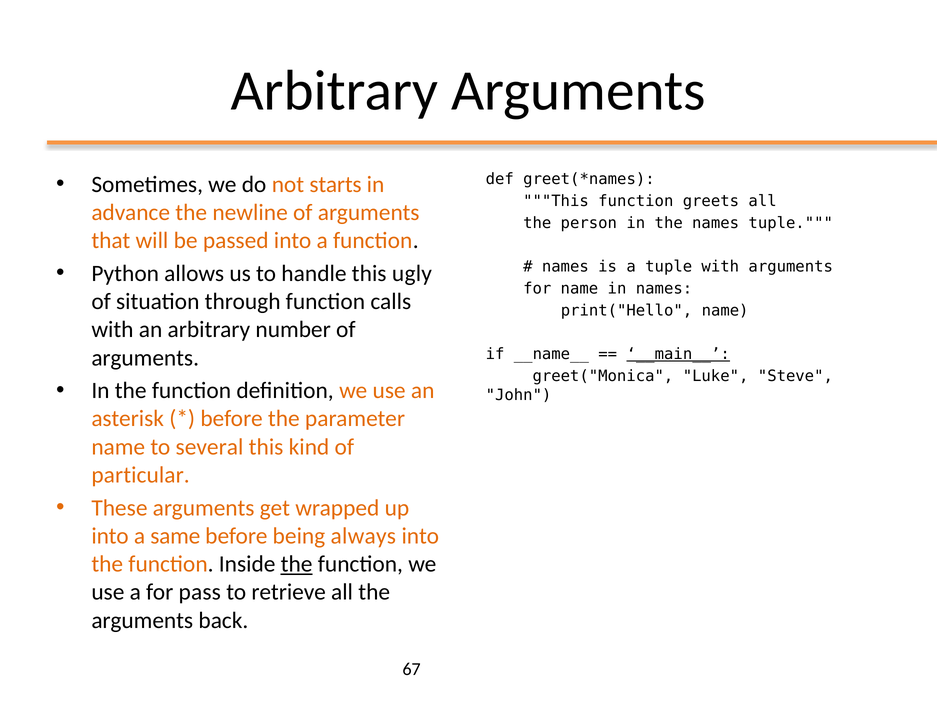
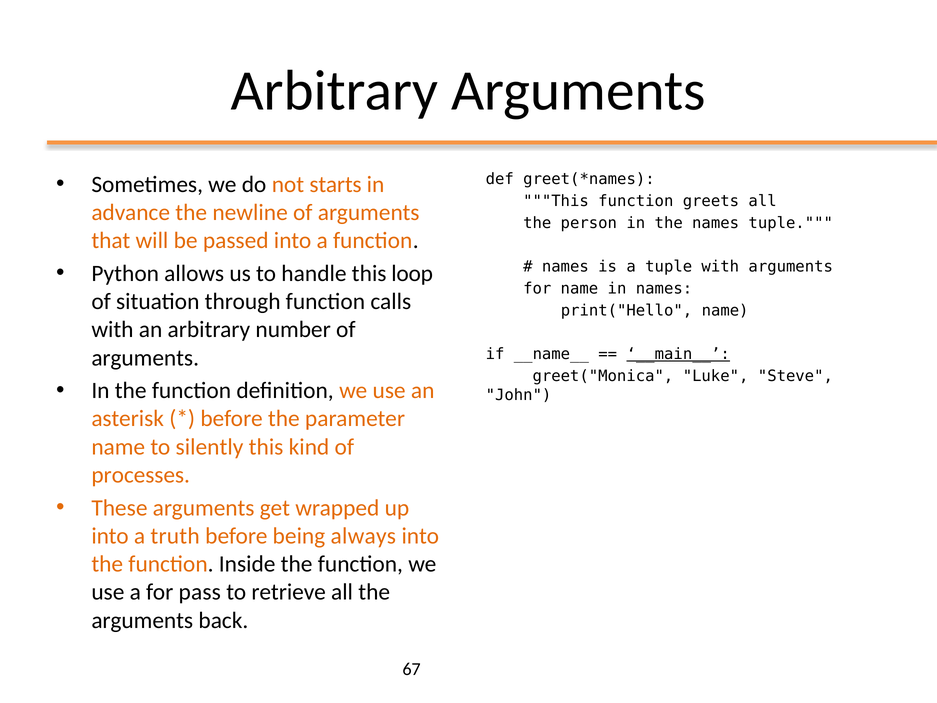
ugly: ugly -> loop (412, 273)
several: several -> silently (209, 447)
particular: particular -> processes (141, 475)
same: same -> truth (175, 536)
the underline: present -> none (297, 564)
